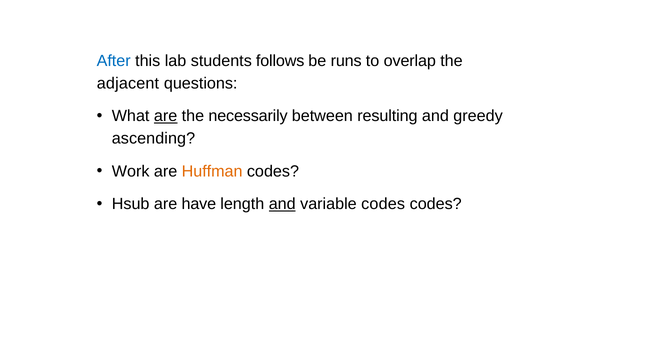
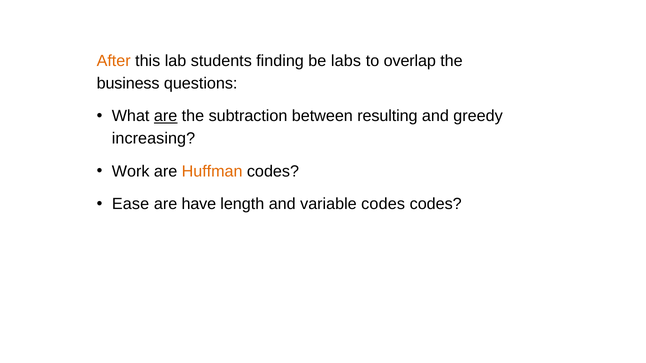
After colour: blue -> orange (114, 61)
follows: follows -> finding (280, 61)
runs: runs -> labs (346, 61)
adjacent: adjacent -> business (128, 83)
necessarily: necessarily -> subtraction (248, 116)
ascending: ascending -> increasing (153, 139)
Hsub: Hsub -> Ease (131, 204)
and underline: present -> none (282, 204)
